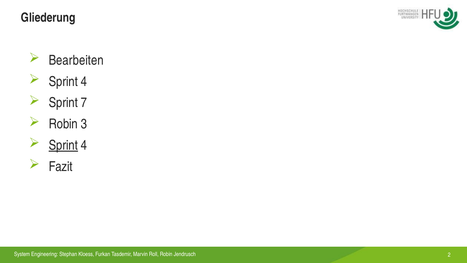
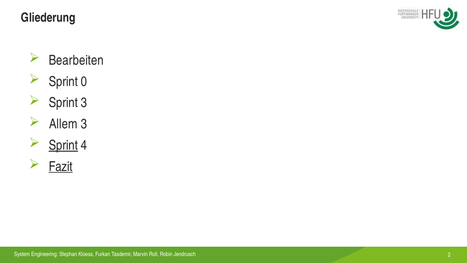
4: 4 -> 0 (84, 81)
Sprint 7: 7 -> 3 (84, 103)
Robin: Robin -> Allem (63, 124)
Fazit underline: none -> present (61, 166)
